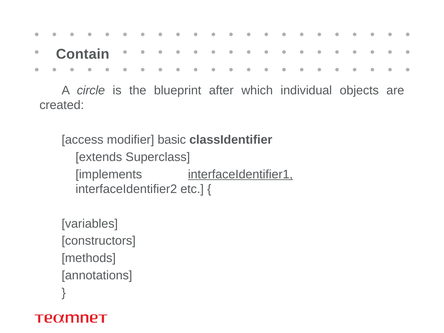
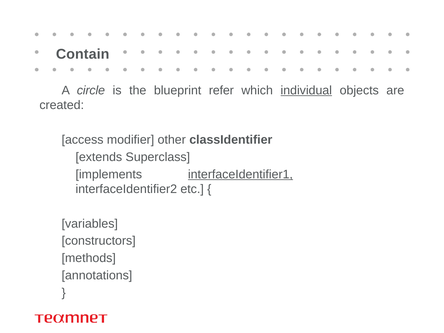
after: after -> refer (221, 90)
individual underline: none -> present (306, 90)
basic: basic -> other (172, 140)
